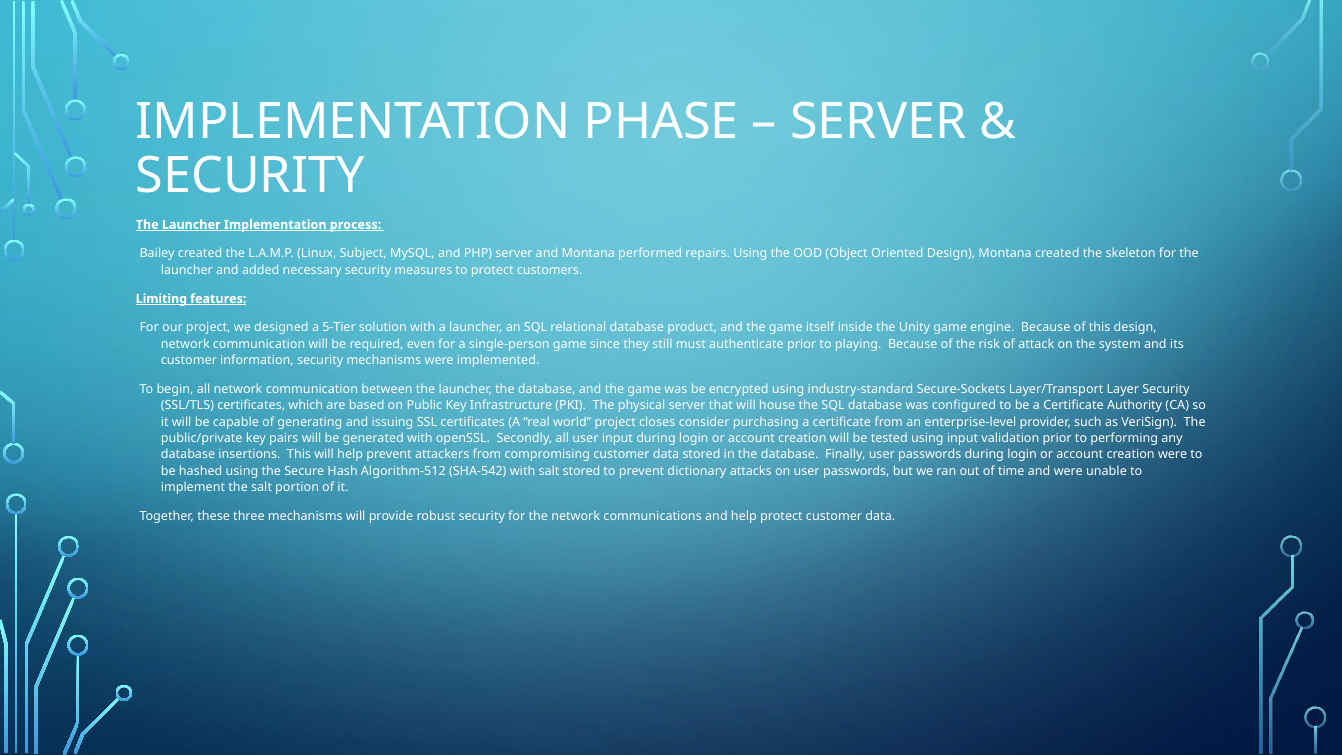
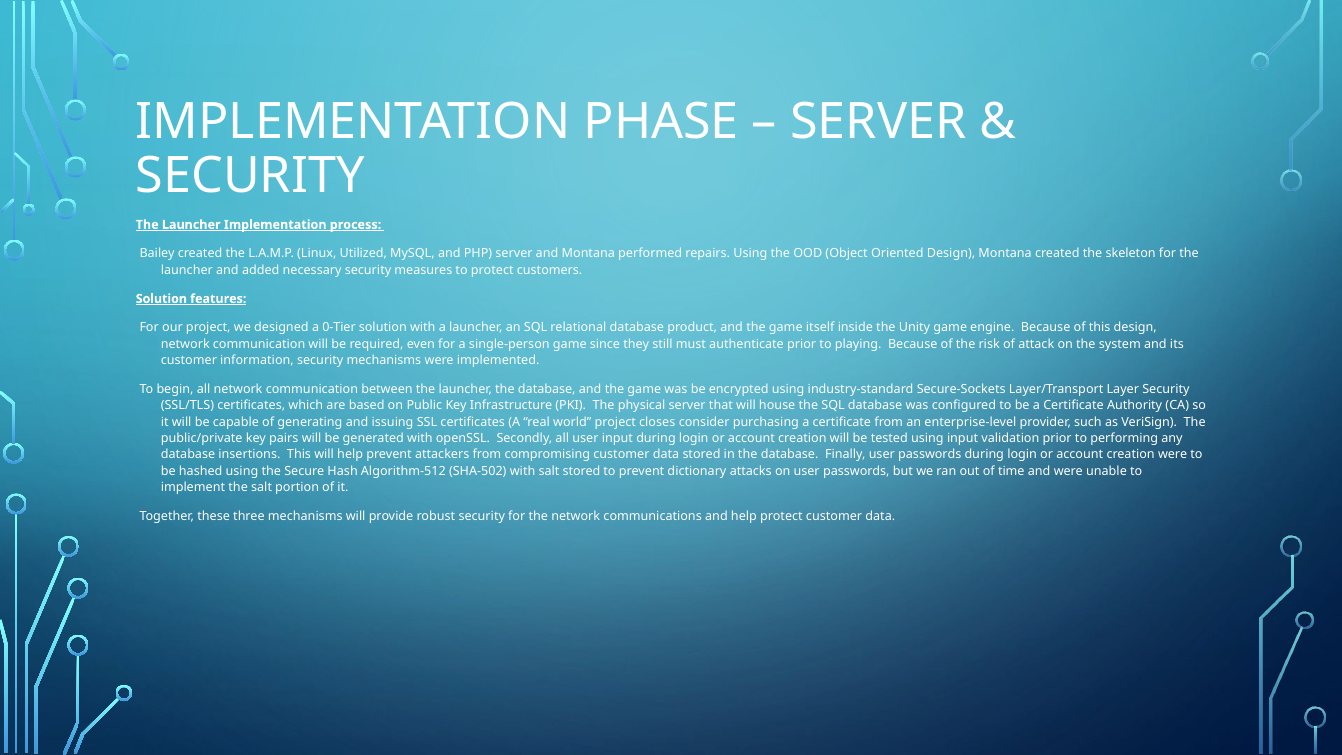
Subject: Subject -> Utilized (363, 254)
Limiting: Limiting -> Solution (161, 299)
5-Tier: 5-Tier -> 0-Tier (339, 328)
SHA-542: SHA-542 -> SHA-502 (478, 471)
